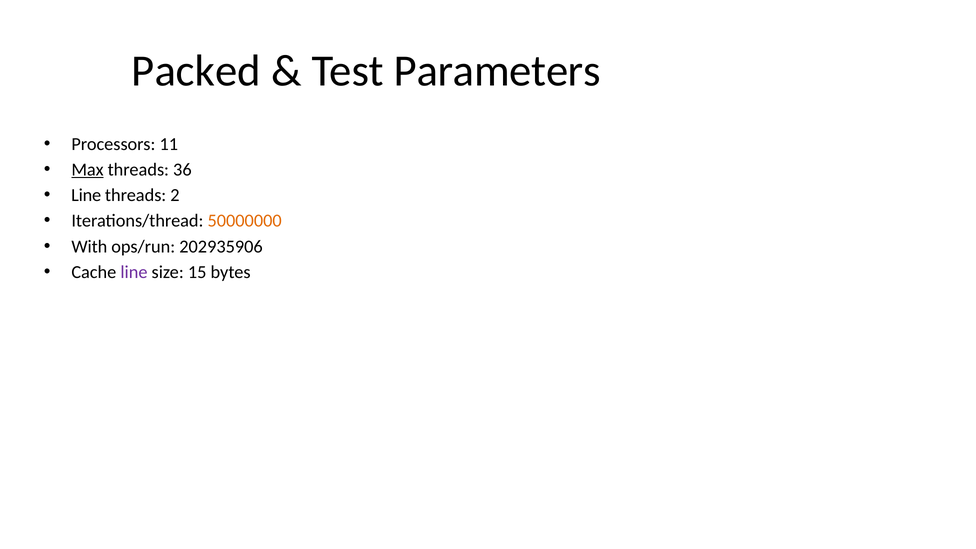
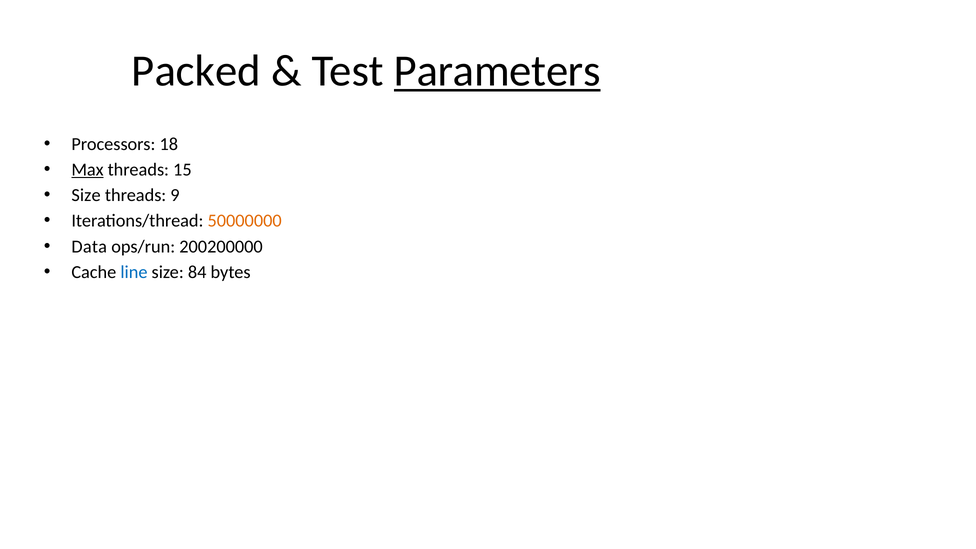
Parameters underline: none -> present (497, 71)
11: 11 -> 18 (169, 144)
36: 36 -> 15 (182, 170)
Line: Line -> Size (86, 195)
2: 2 -> 9 (175, 195)
With: With -> Data (89, 247)
202935906: 202935906 -> 200200000 (221, 247)
line colour: purple -> blue (134, 272)
15: 15 -> 84 (197, 272)
